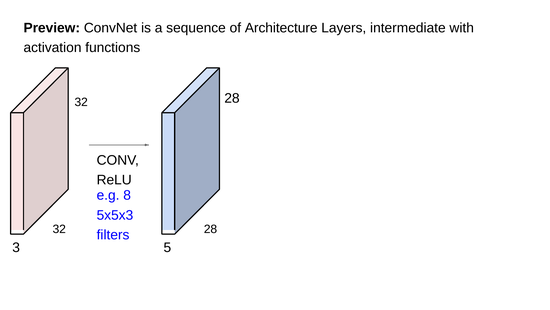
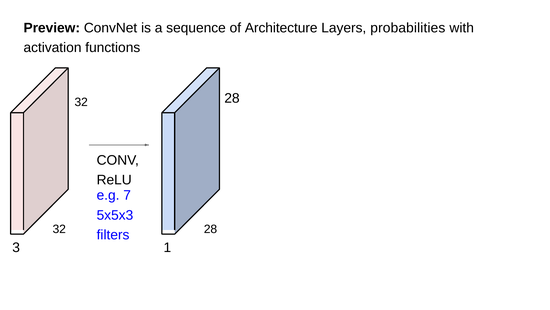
intermediate: intermediate -> probabilities (408, 28)
8: 8 -> 7 (127, 195)
3 5: 5 -> 1 (167, 247)
